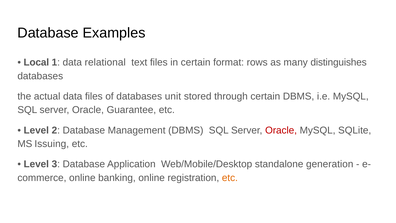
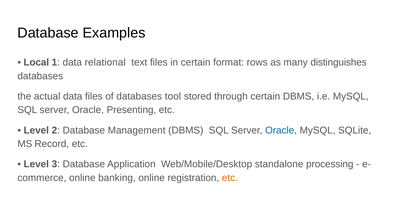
unit: unit -> tool (173, 96)
Guarantee: Guarantee -> Presenting (131, 110)
Oracle colour: red -> blue (281, 130)
Issuing: Issuing -> Record (52, 144)
generation: generation -> processing (330, 164)
